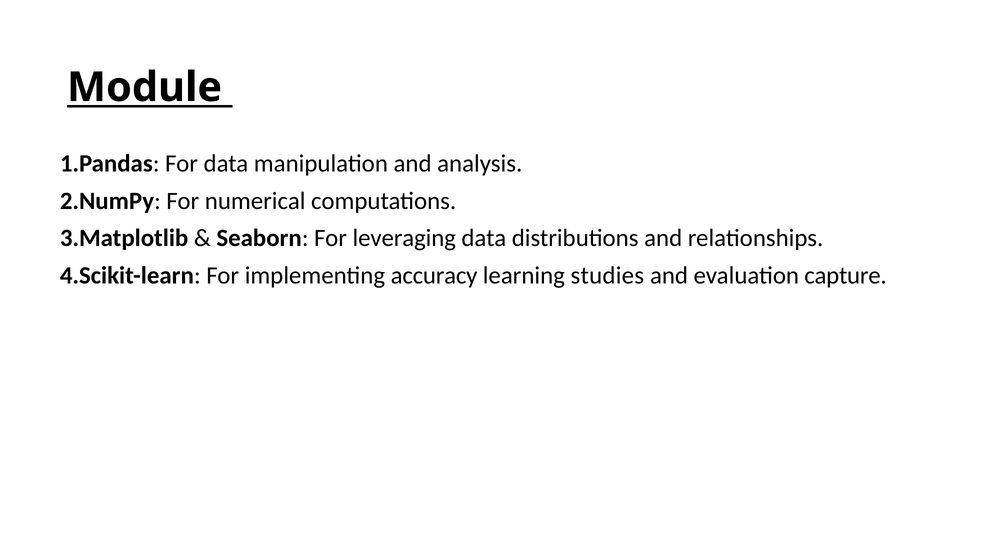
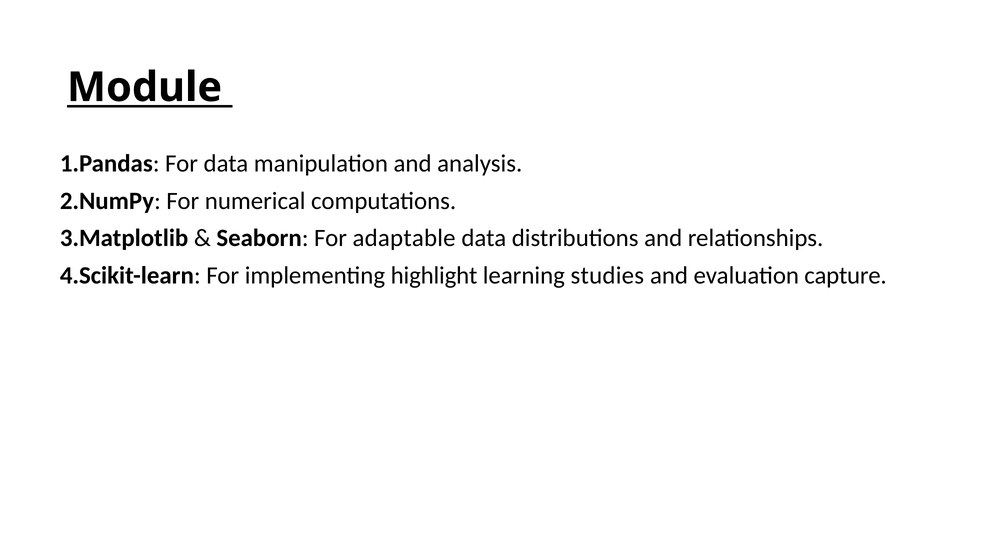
leveraging: leveraging -> adaptable (404, 238)
accuracy: accuracy -> highlight (434, 275)
